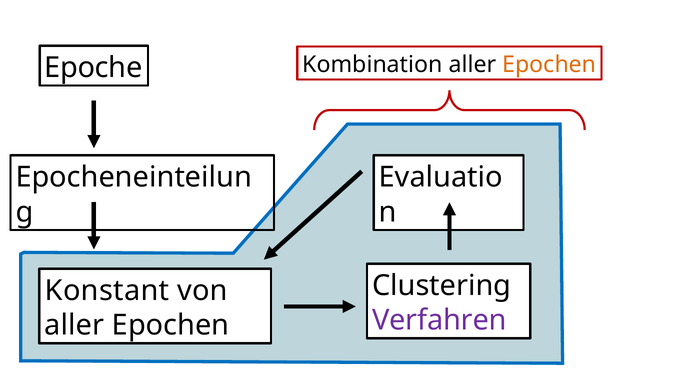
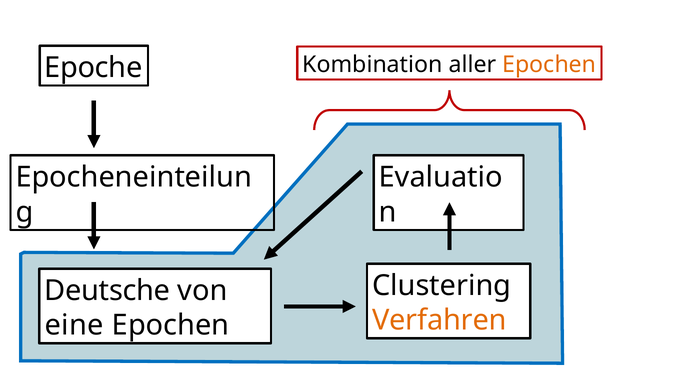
Konstant: Konstant -> Deutsche (107, 291)
Verfahren colour: purple -> orange (439, 320)
aller: aller -> eine (74, 325)
